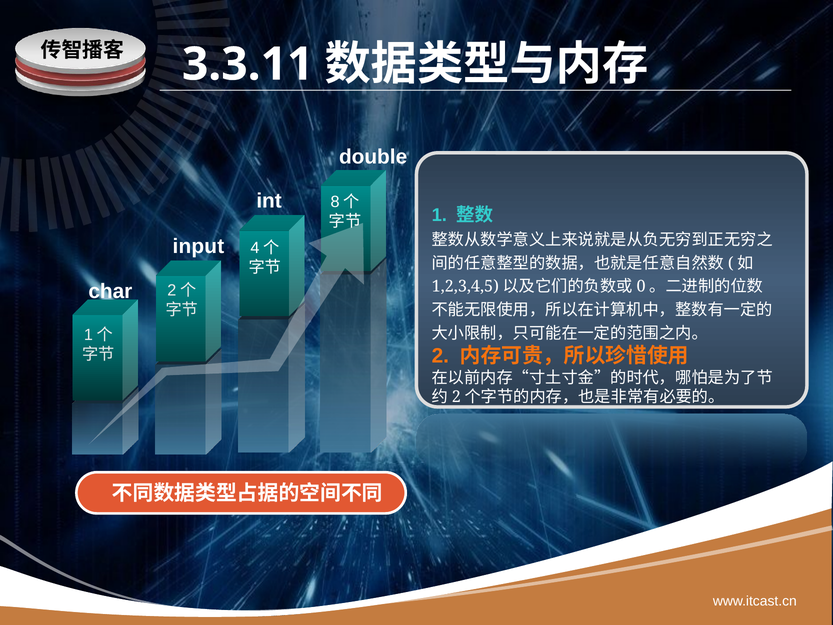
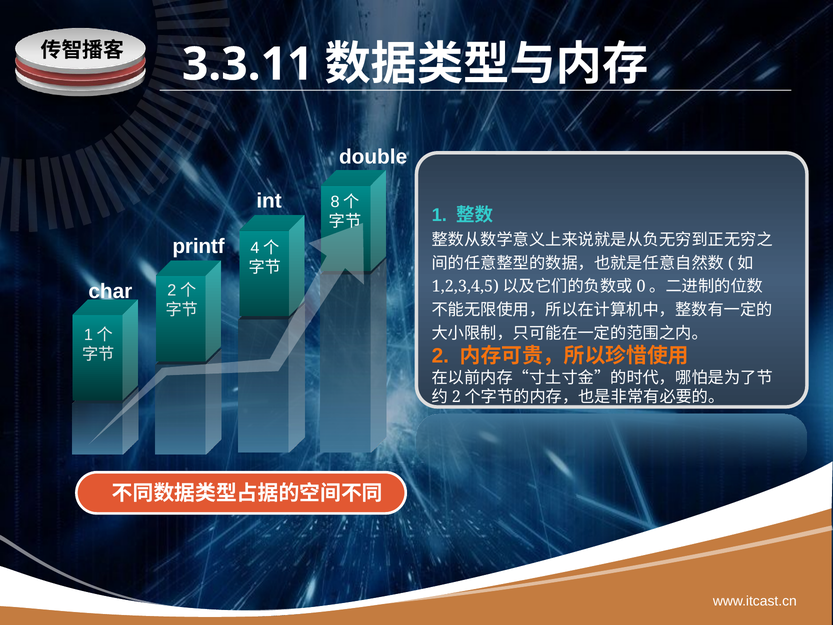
input: input -> printf (199, 247)
